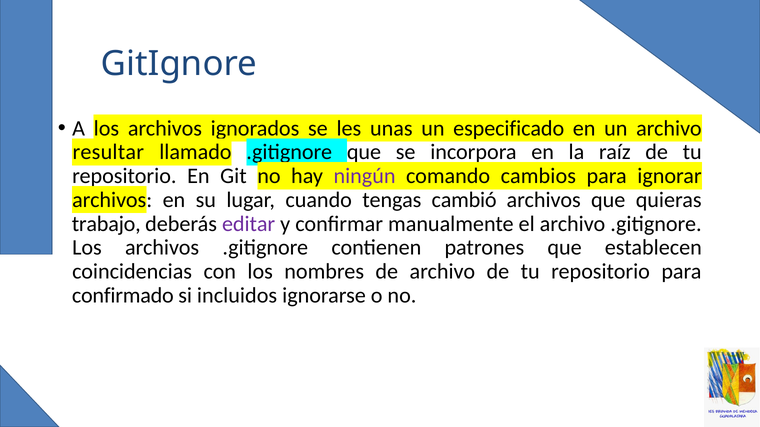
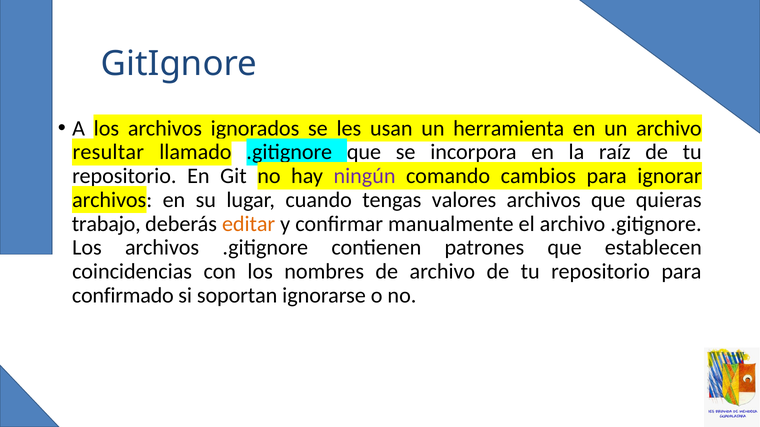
unas: unas -> usan (391, 128)
especificado: especificado -> herramienta (509, 128)
cambió: cambió -> valores (464, 200)
editar colour: purple -> orange (249, 224)
incluidos: incluidos -> soportan (237, 296)
